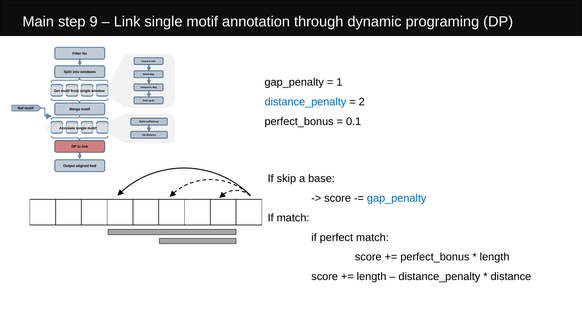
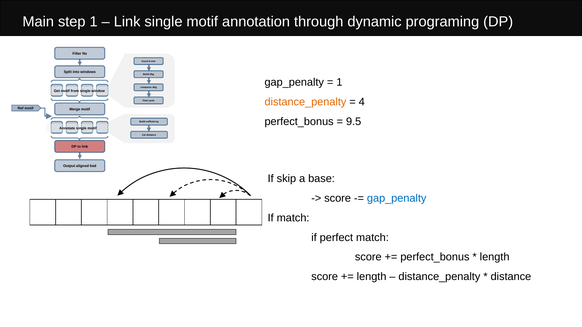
step 9: 9 -> 1 (94, 22)
distance_penalty colour: blue -> orange (305, 102)
2: 2 -> 4 (362, 102)
0.1: 0.1 -> 9.5 (354, 122)
